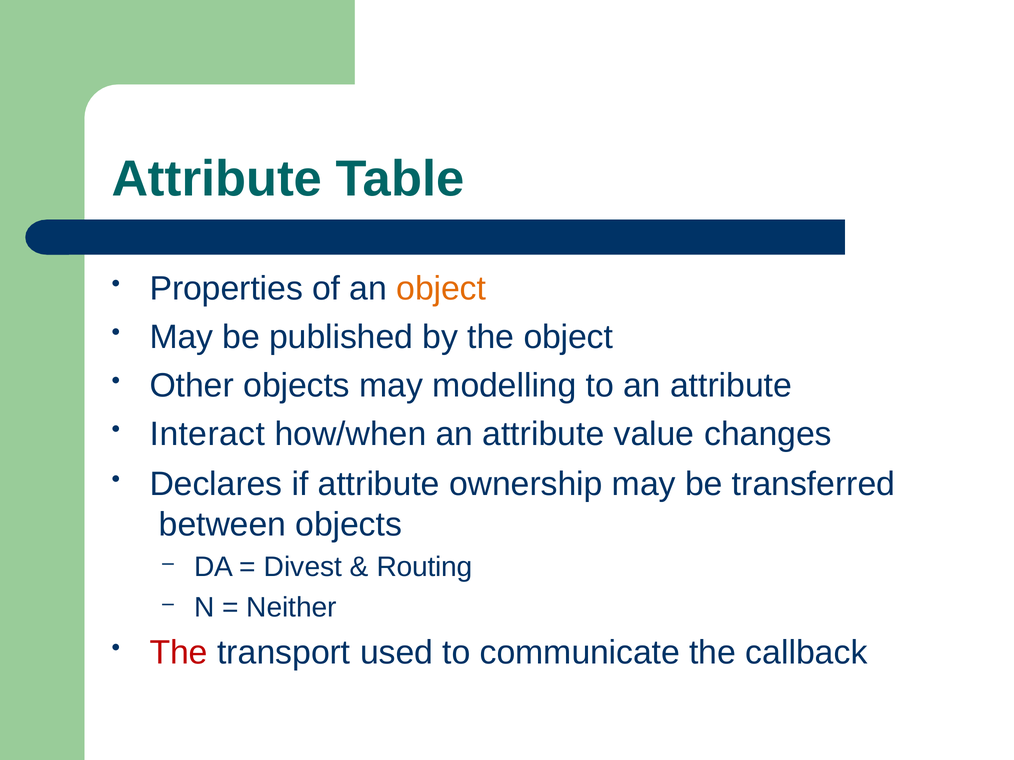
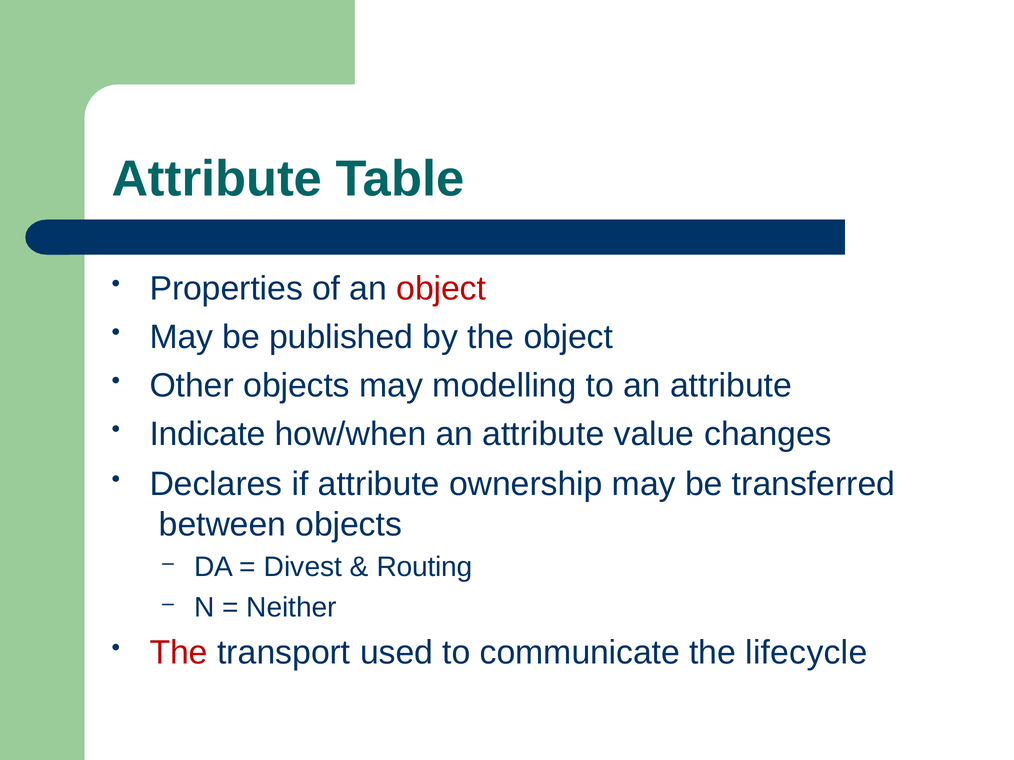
object colour: orange -> red (441, 289)
Interact: Interact -> Indicate (208, 434)
callback: callback -> lifecycle (806, 653)
